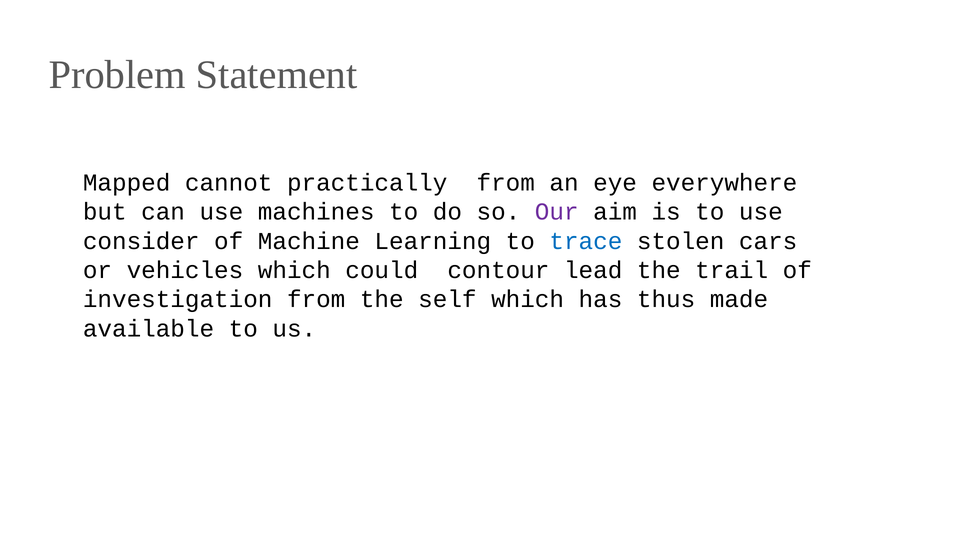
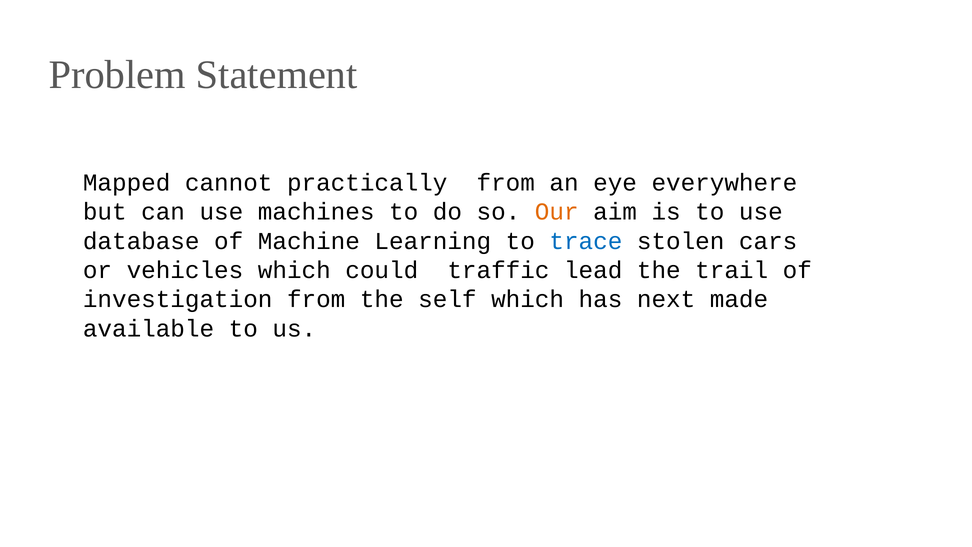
Our colour: purple -> orange (557, 212)
consider: consider -> database (141, 241)
contour: contour -> traffic (498, 270)
thus: thus -> next (666, 299)
